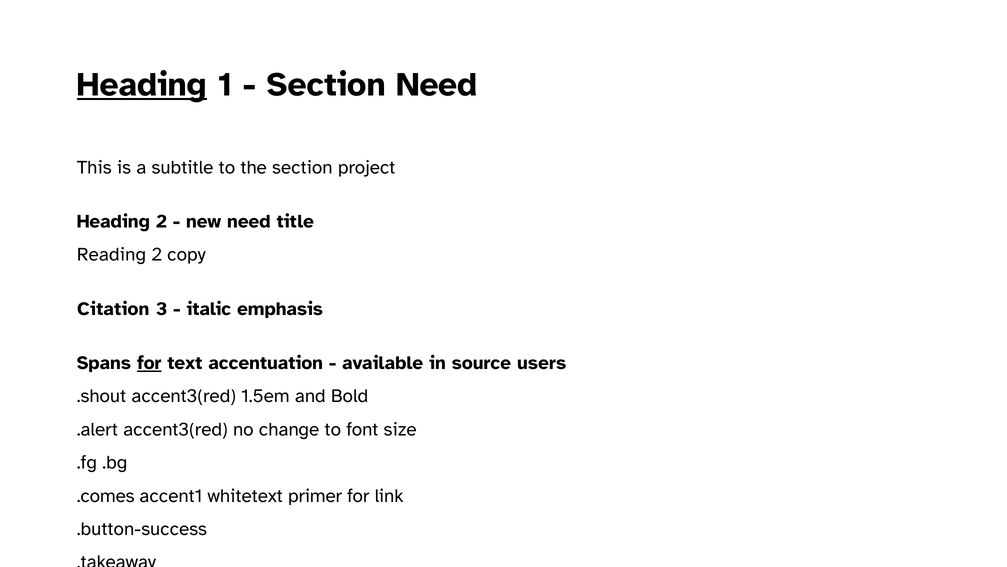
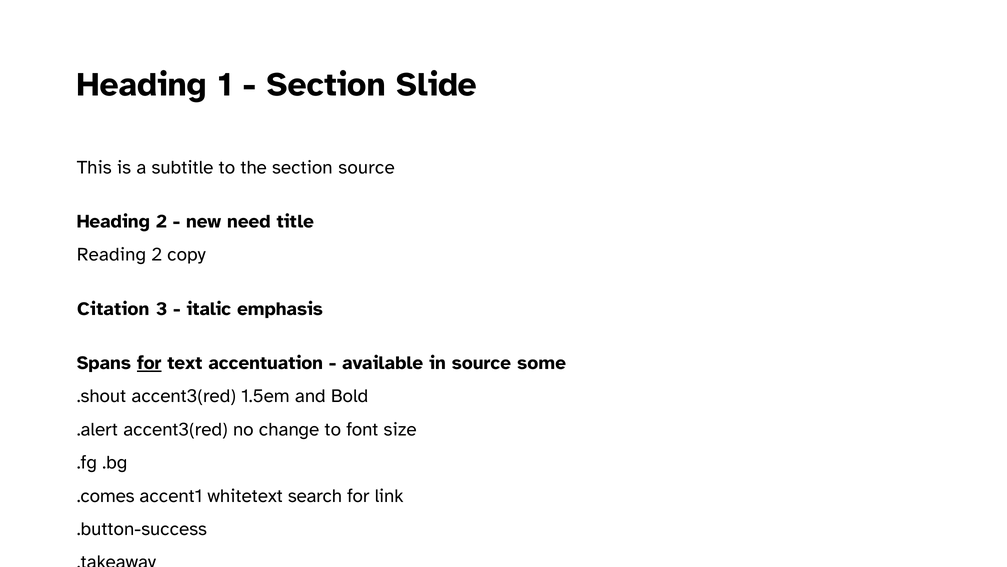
Heading underline: present -> none (142, 85)
Section Need: Need -> Slide (437, 85)
section project: project -> source (367, 167)
source users: users -> some (542, 363)
whitetext primer: primer -> search (315, 495)
